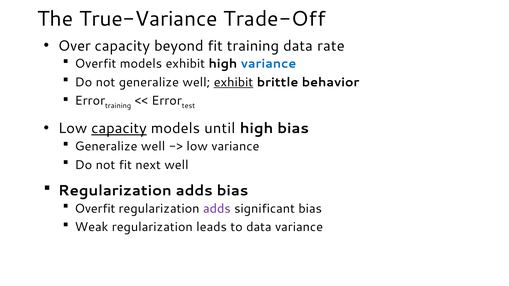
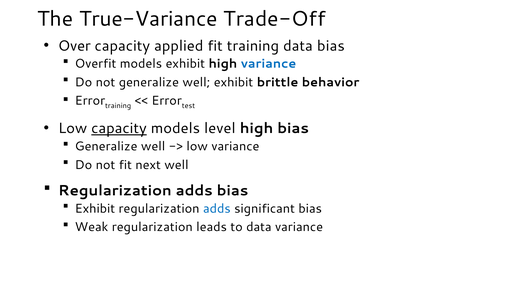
beyond: beyond -> applied (179, 46)
data rate: rate -> bias (331, 46)
exhibit underline: present -> none (233, 82)
until: until -> level (220, 129)
Overfit: Overfit -> Exhibit (95, 209)
adds colour: purple -> blue (217, 209)
